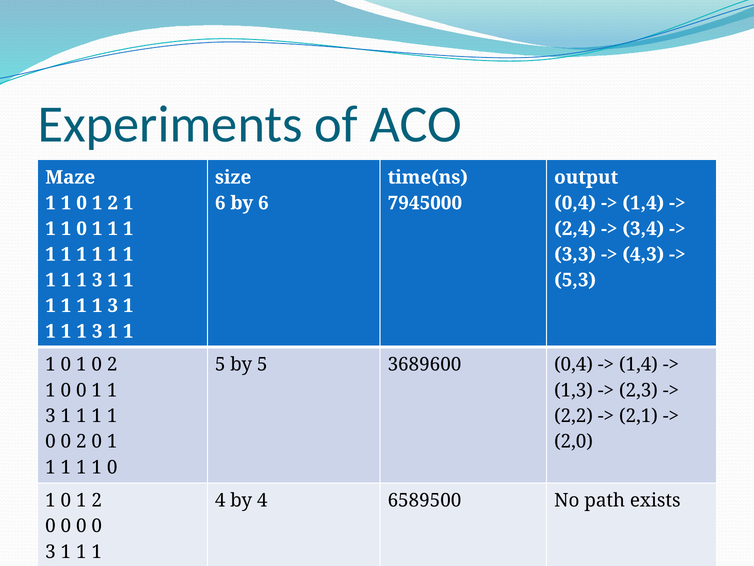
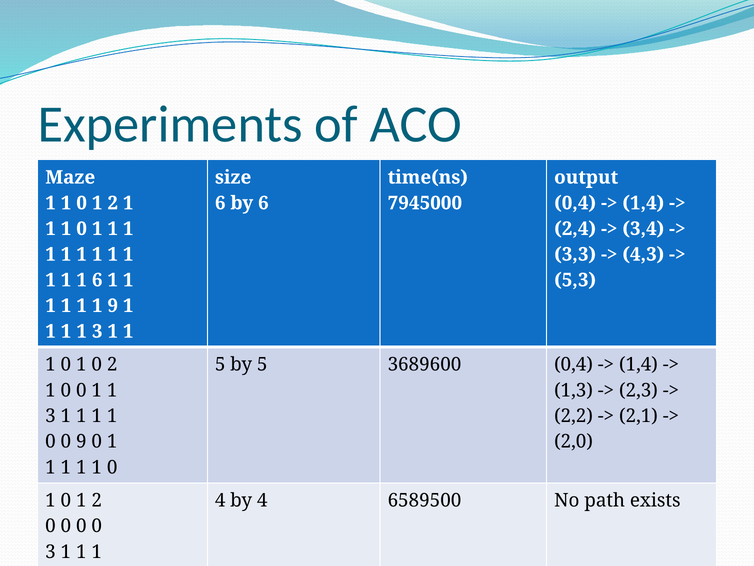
3: 3 -> 6 (97, 280)
3: 3 -> 9 (113, 305)
0 0 2: 2 -> 9 (81, 441)
